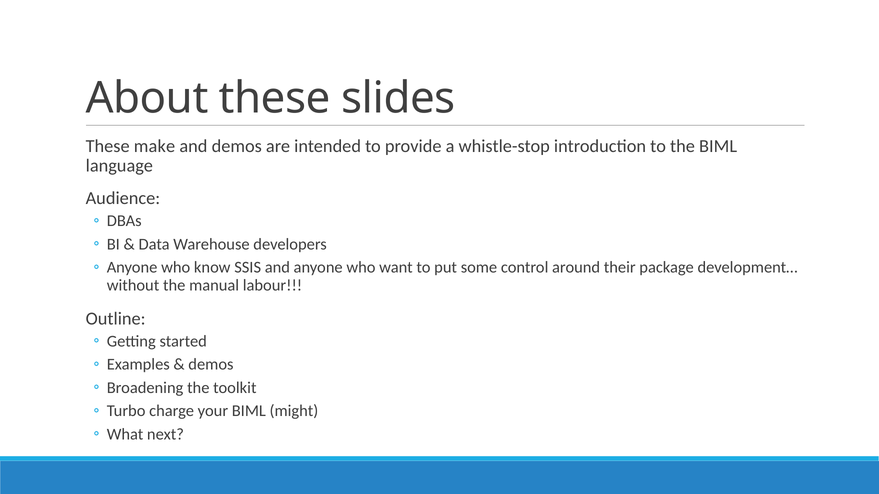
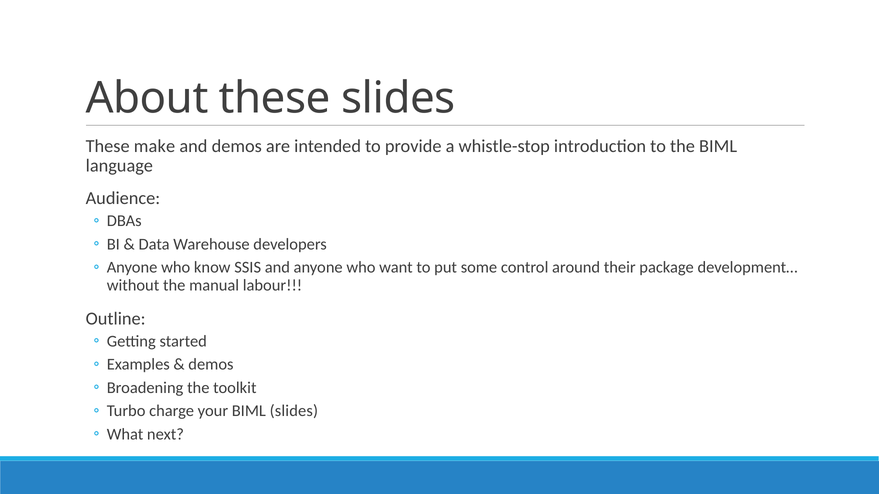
BIML might: might -> slides (294, 411)
